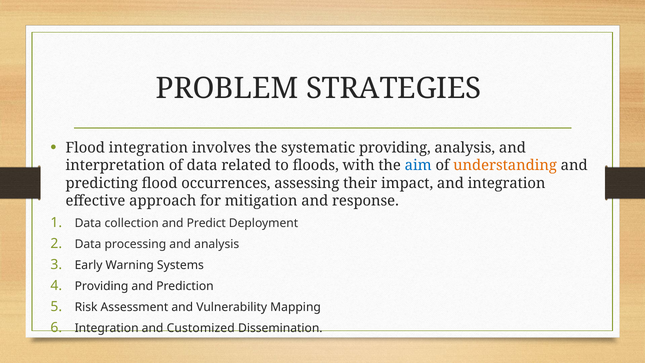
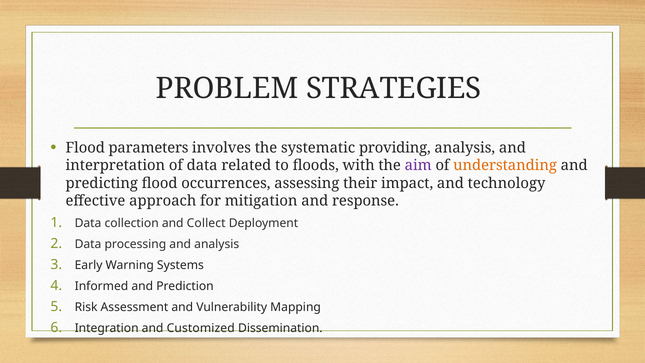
Flood integration: integration -> parameters (149, 148)
aim colour: blue -> purple (418, 165)
and integration: integration -> technology (507, 183)
Predict: Predict -> Collect (206, 223)
Providing: Providing -> Informed (101, 286)
